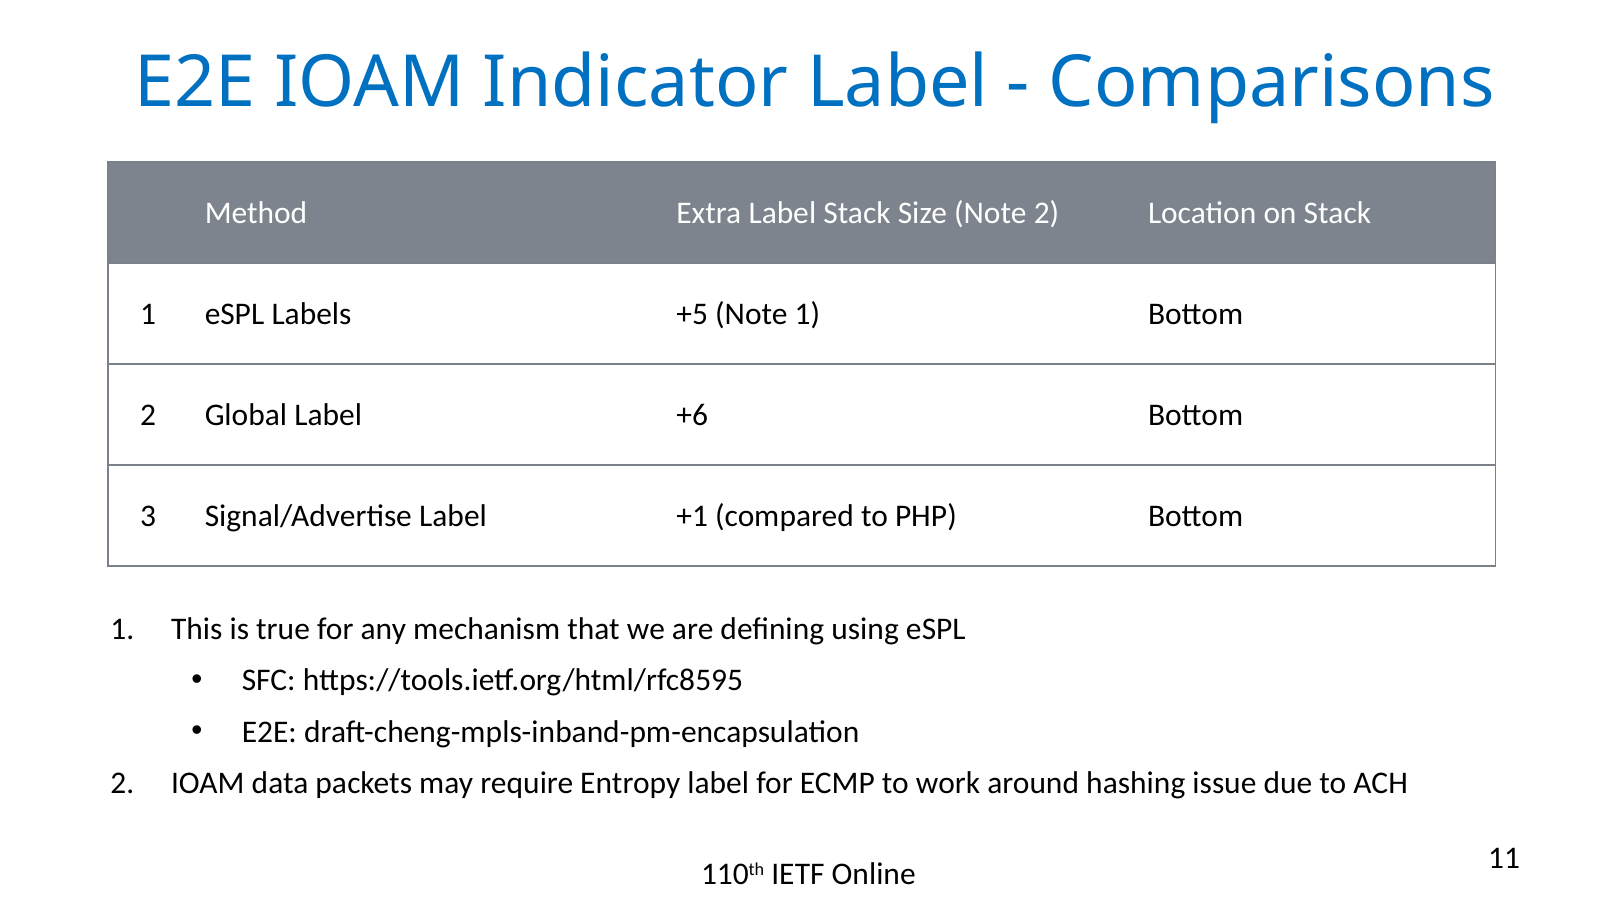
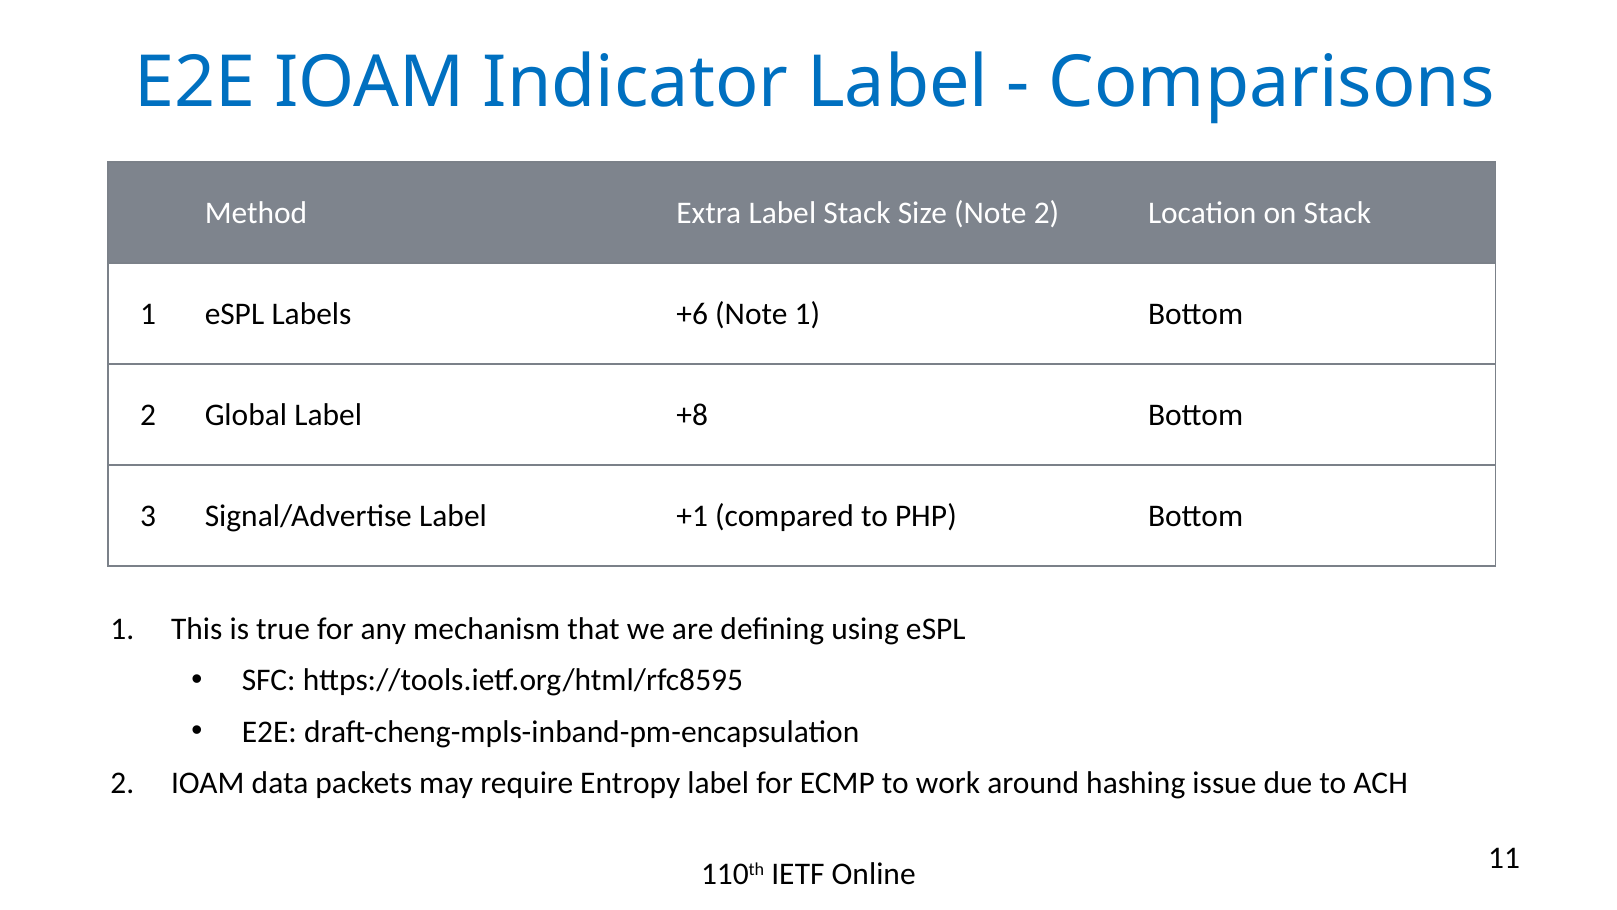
+5: +5 -> +6 (692, 314)
+6: +6 -> +8 (692, 415)
